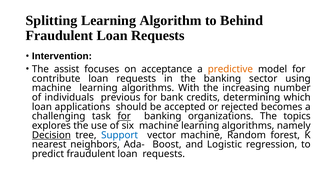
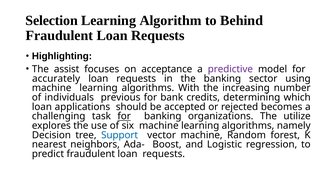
Splitting: Splitting -> Selection (52, 21)
Intervention: Intervention -> Highlighting (62, 56)
predictive colour: orange -> purple (230, 69)
contribute: contribute -> accurately (56, 79)
topics: topics -> utilize (297, 116)
Decision underline: present -> none (51, 135)
